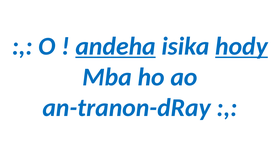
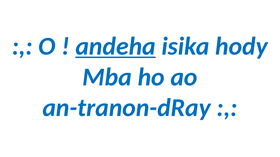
hody underline: present -> none (241, 46)
